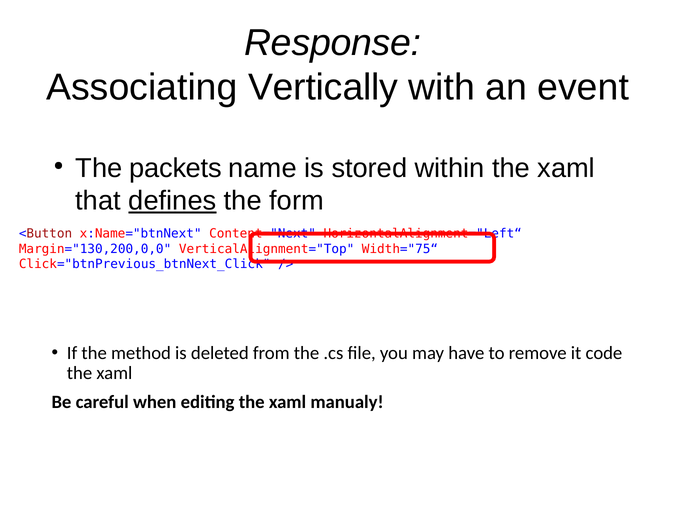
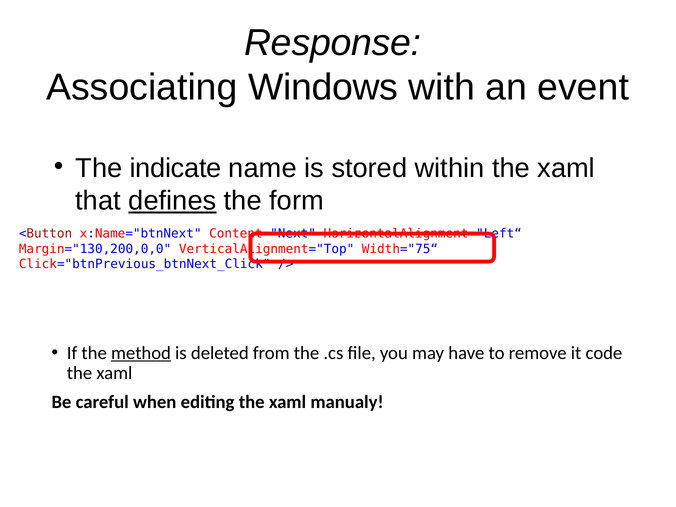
Vertically: Vertically -> Windows (323, 88)
packets: packets -> indicate (176, 168)
method underline: none -> present (141, 353)
